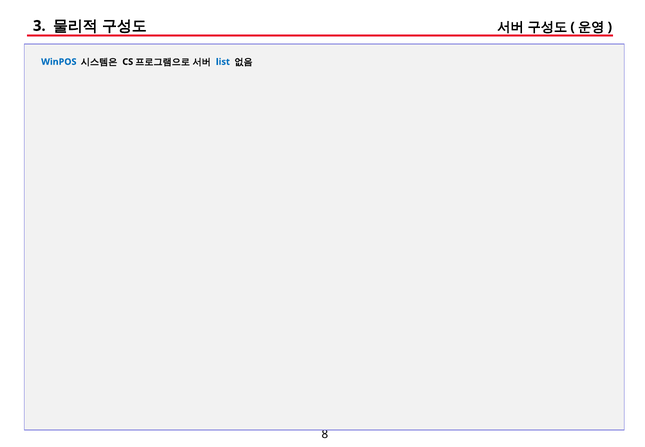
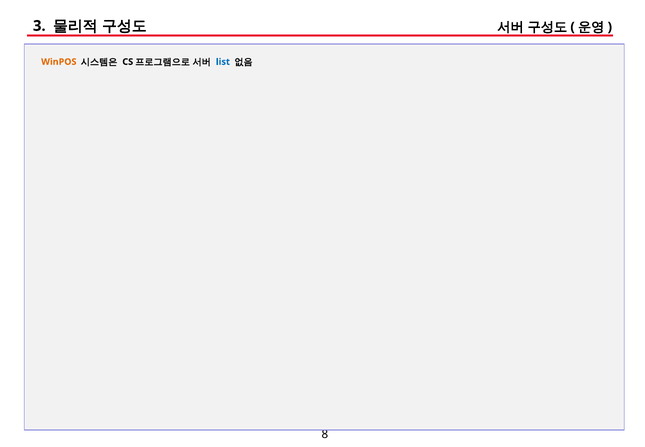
WinPOS colour: blue -> orange (59, 62)
